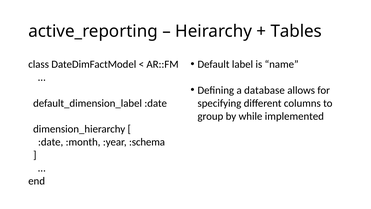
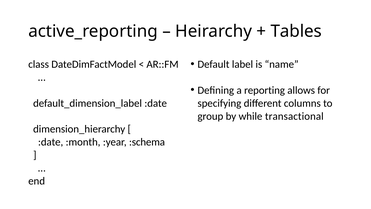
database: database -> reporting (265, 90)
implemented: implemented -> transactional (294, 116)
